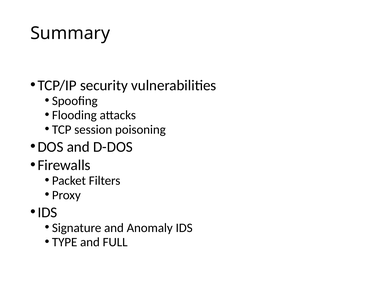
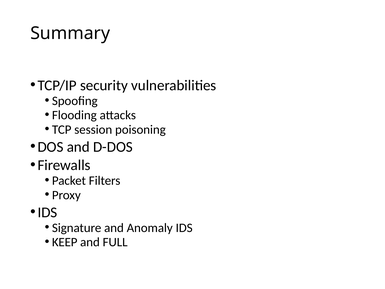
TYPE: TYPE -> KEEP (65, 242)
